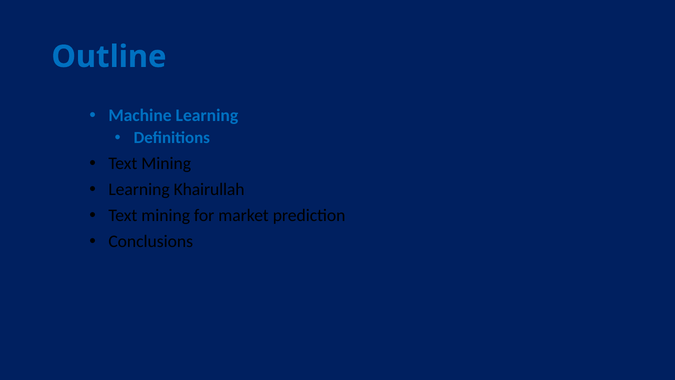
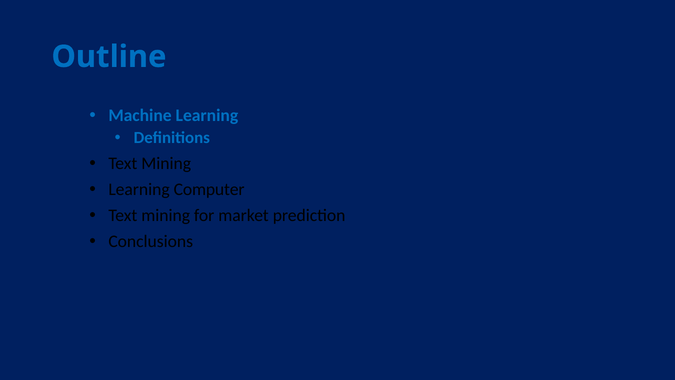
Khairullah: Khairullah -> Computer (209, 189)
